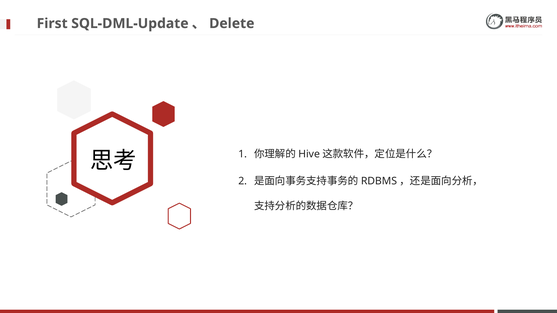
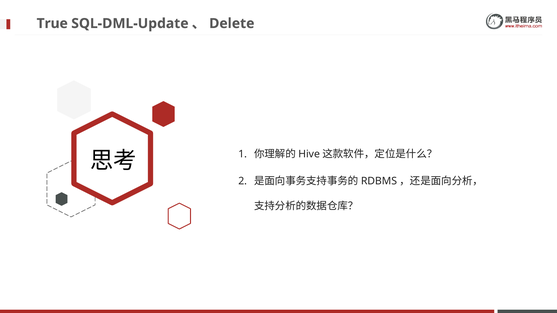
First: First -> True (52, 23)
